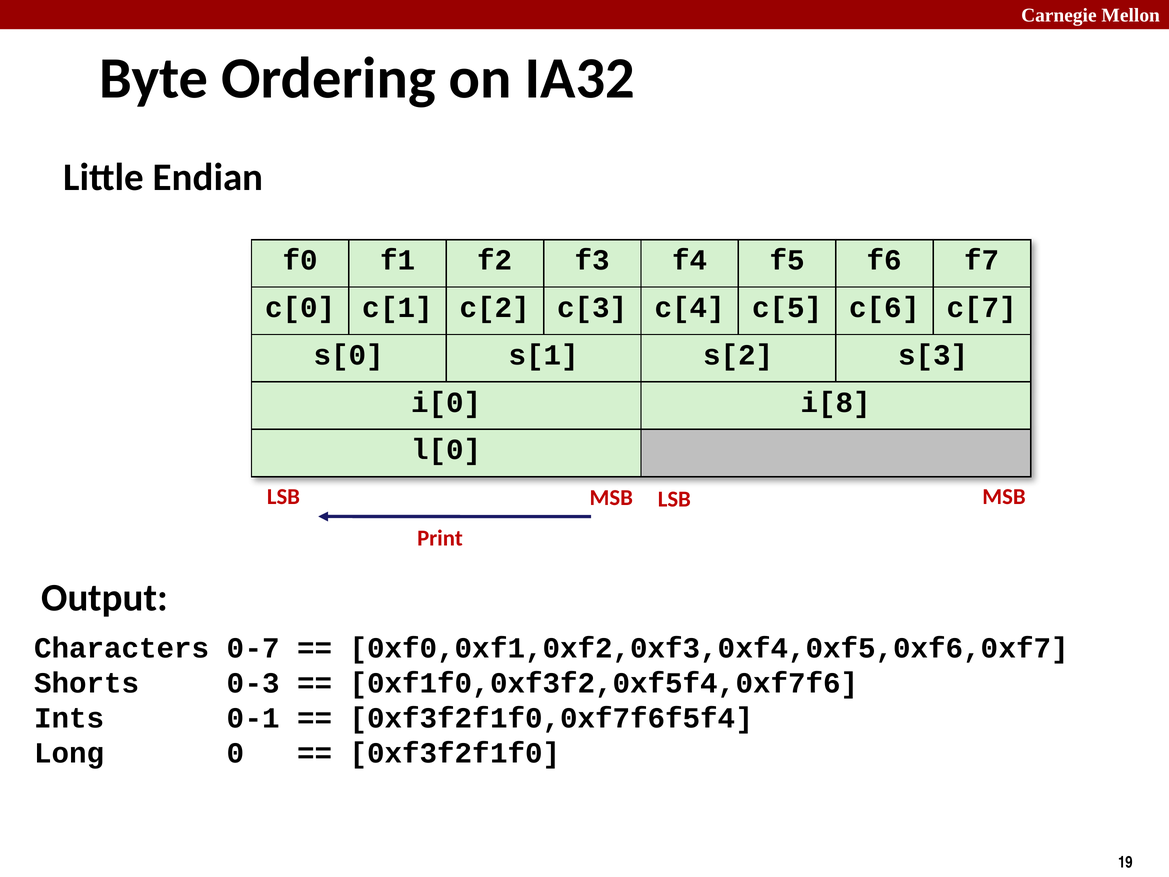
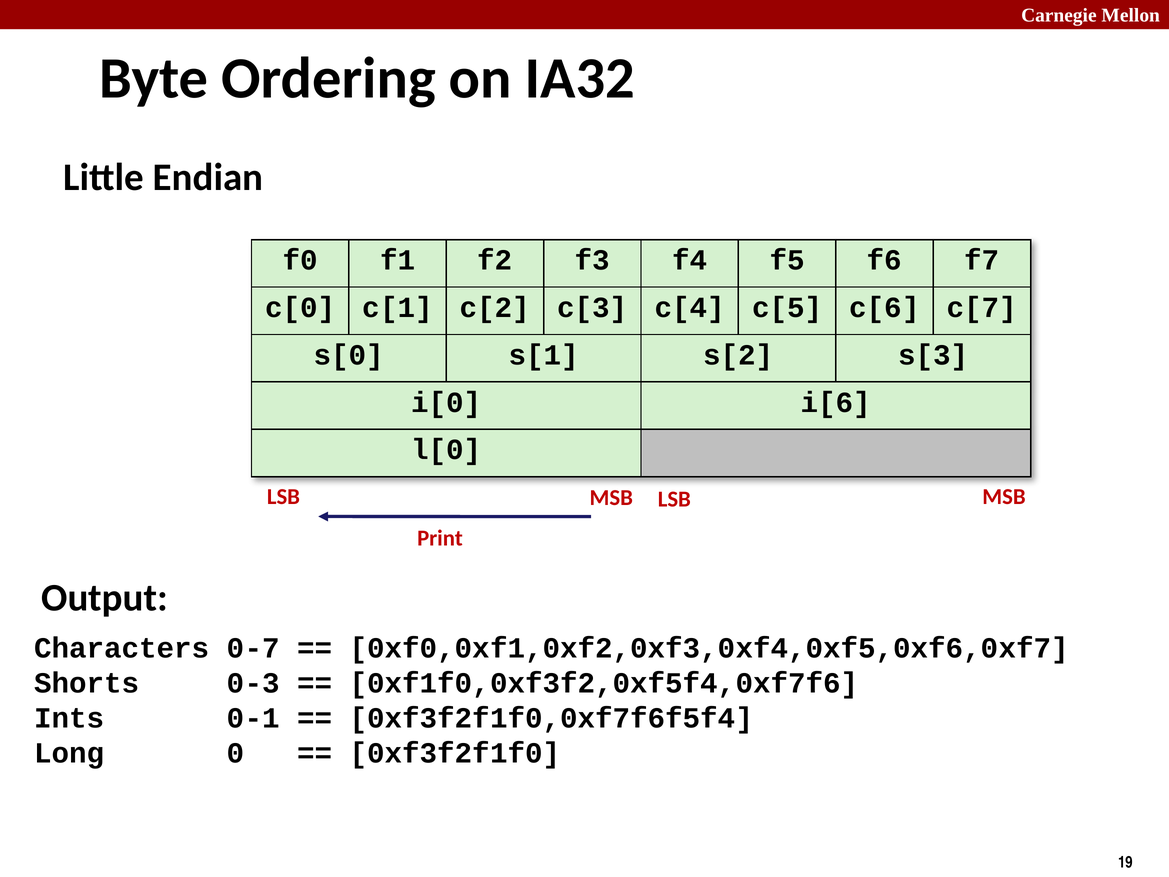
i[8: i[8 -> i[6 (836, 402)
